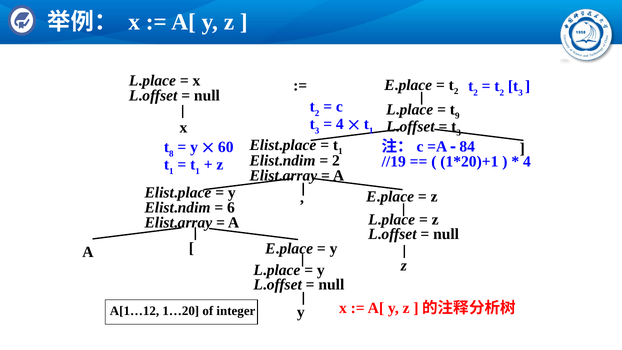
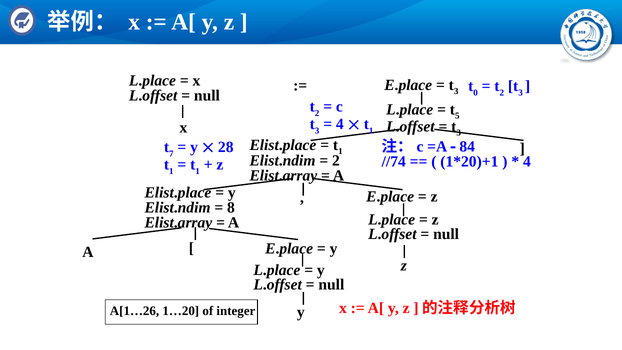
2: 2 -> 3 (456, 91)
2: 2 -> 0 (476, 93)
9: 9 -> 5 (457, 116)
8: 8 -> 7 (171, 154)
60: 60 -> 28 (226, 147)
//19: //19 -> //74 (394, 162)
6: 6 -> 8 (231, 208)
A[1…12: A[1…12 -> A[1…26 (135, 311)
